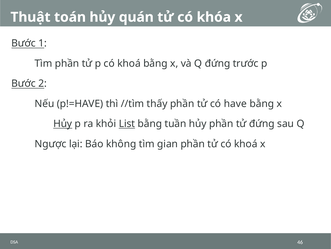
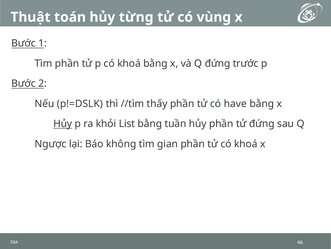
quán: quán -> từng (136, 17)
khóa: khóa -> vùng (214, 17)
p!=HAVE: p!=HAVE -> p!=DSLK (80, 103)
List underline: present -> none (127, 123)
